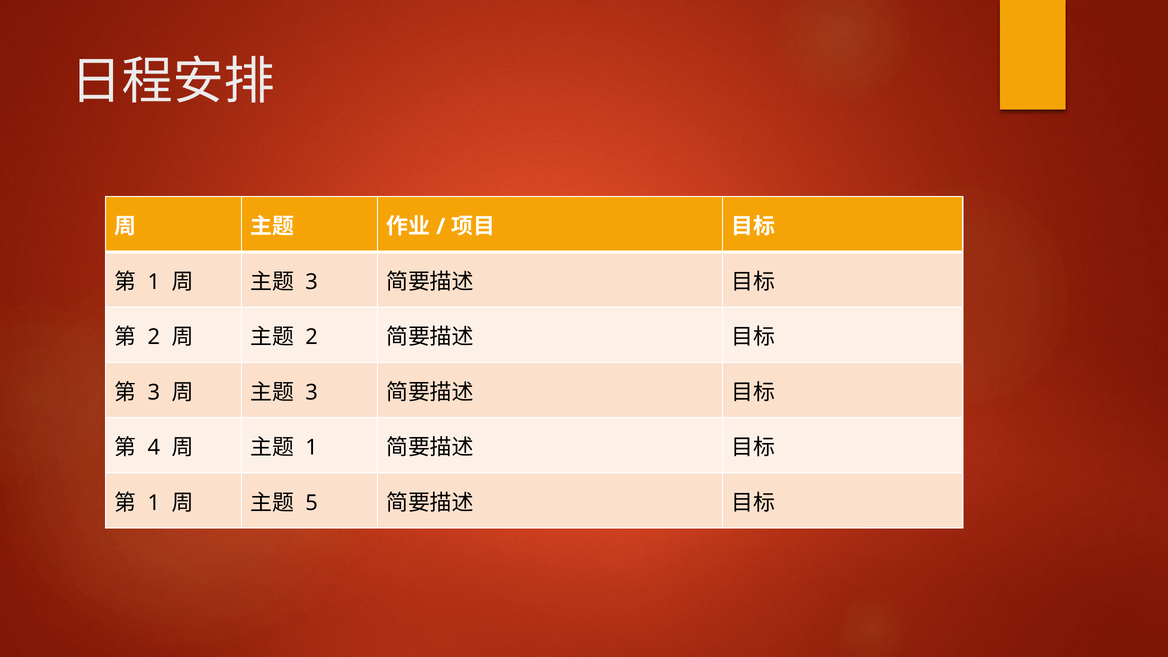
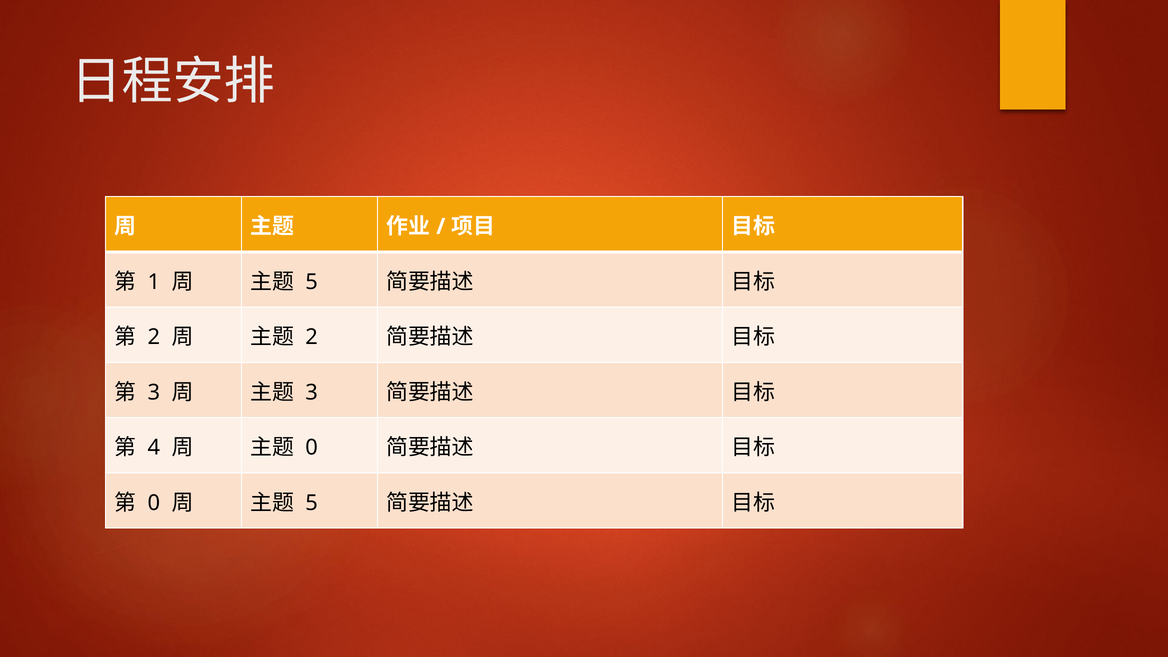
3: 3 -> 5 (312, 282)
1: 1 -> 0 (312, 448)
1: 1 -> 0 (154, 503)
